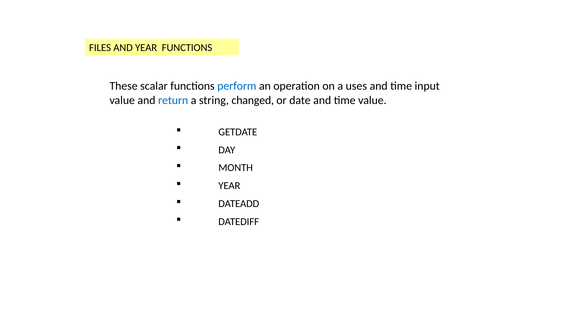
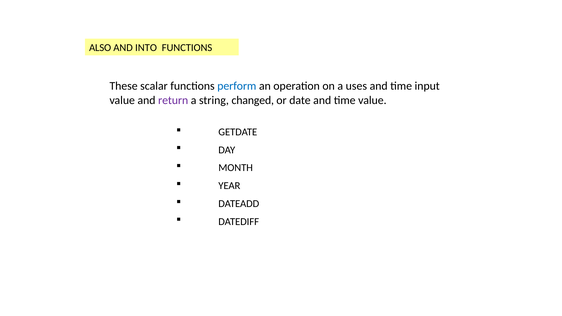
FILES: FILES -> ALSO (100, 48)
AND YEAR: YEAR -> INTO (146, 48)
return colour: blue -> purple (173, 100)
